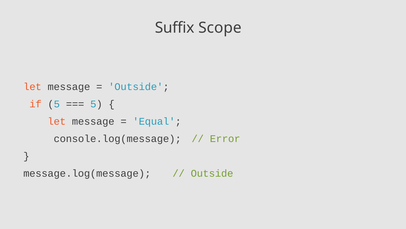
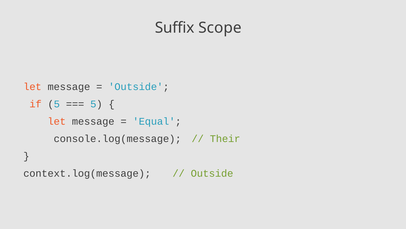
Error: Error -> Their (225, 138)
message.log(message: message.log(message -> context.log(message (87, 173)
